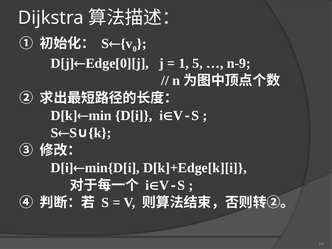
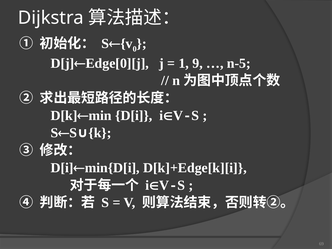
5: 5 -> 9 (198, 63)
n-9: n-9 -> n-5 (239, 63)
